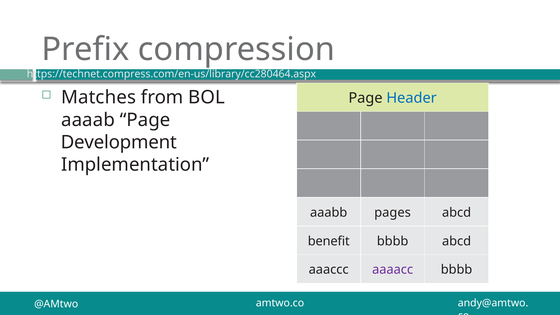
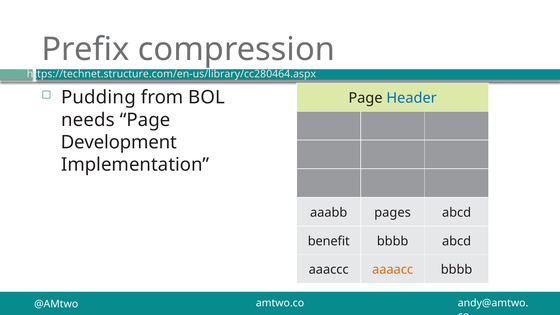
https://technet.compress.com/en-us/library/cc280464.aspx: https://technet.compress.com/en-us/library/cc280464.aspx -> https://technet.structure.com/en-us/library/cc280464.aspx (171, 74)
Matches: Matches -> Pudding (98, 97)
aaaab: aaaab -> needs (88, 120)
aaaacc colour: purple -> orange (393, 270)
